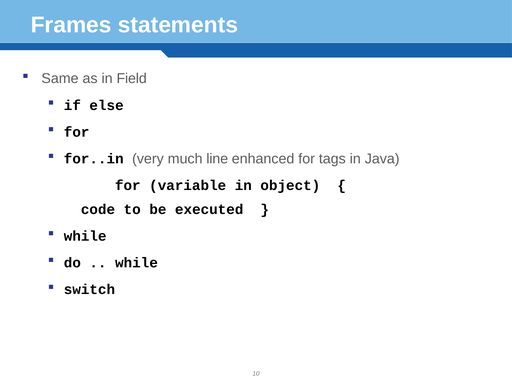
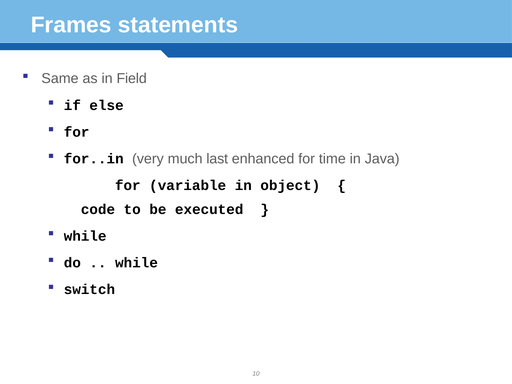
line: line -> last (217, 159)
tags: tags -> time (332, 159)
